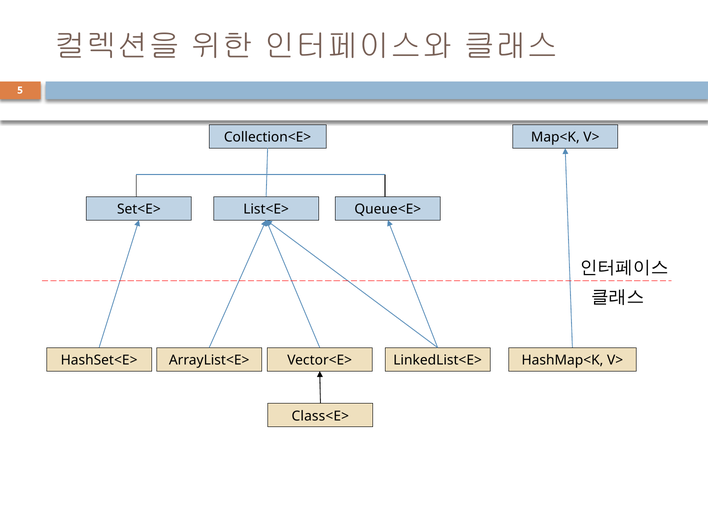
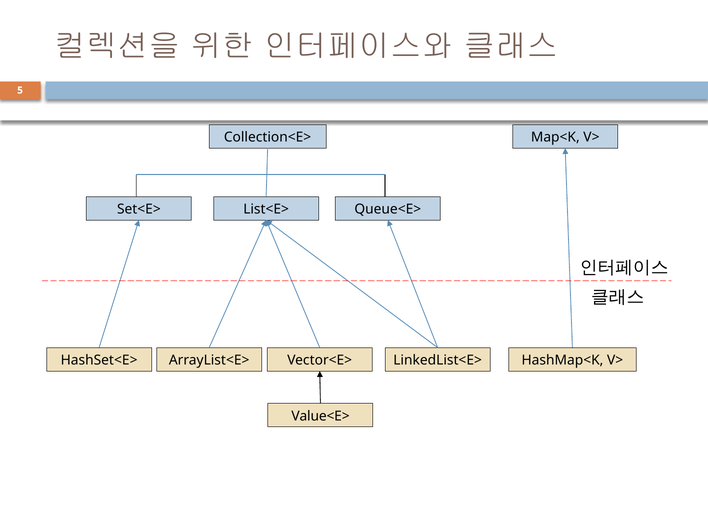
Class<E>: Class<E> -> Value<E> (321, 416)
